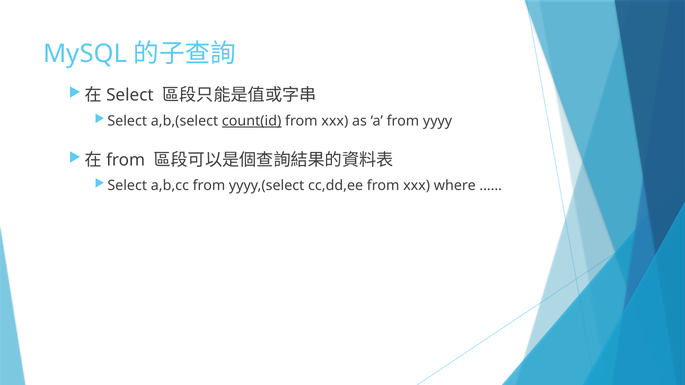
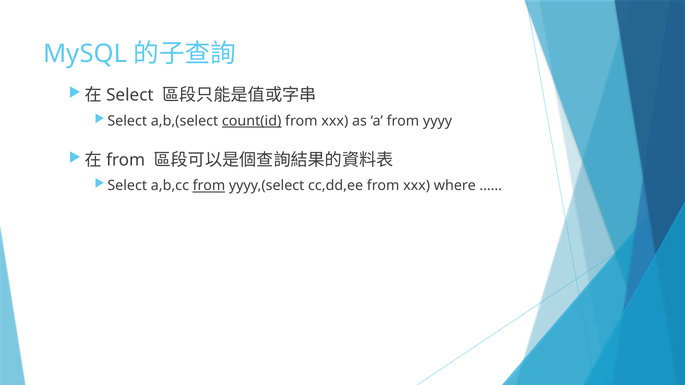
from underline: none -> present (209, 186)
